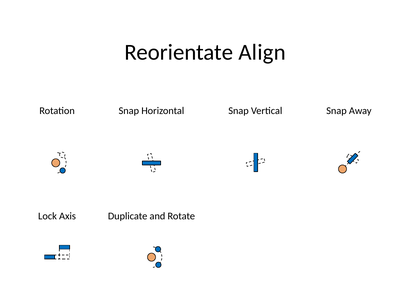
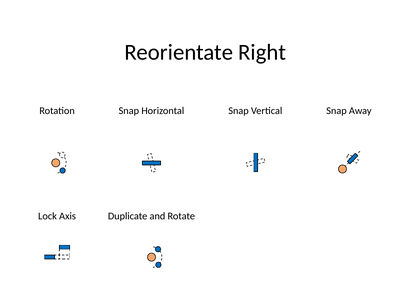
Align: Align -> Right (262, 52)
